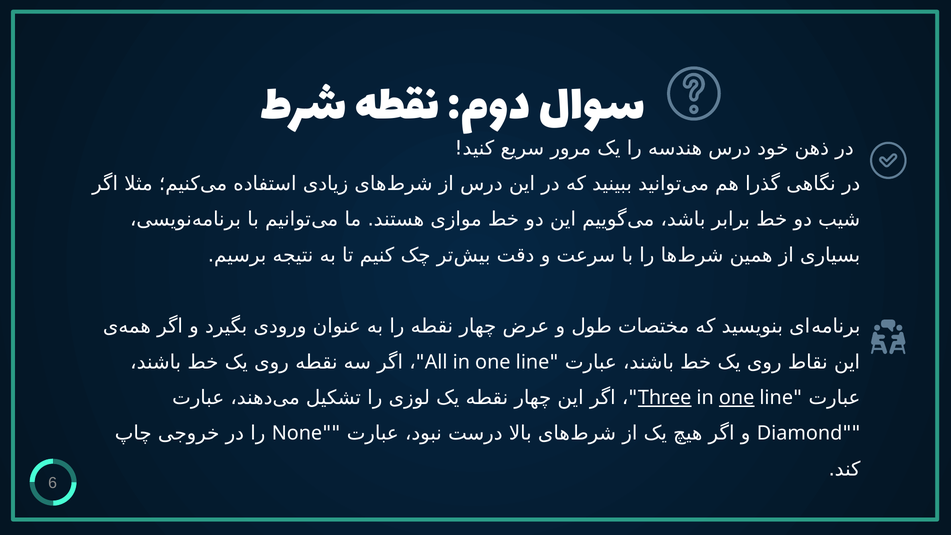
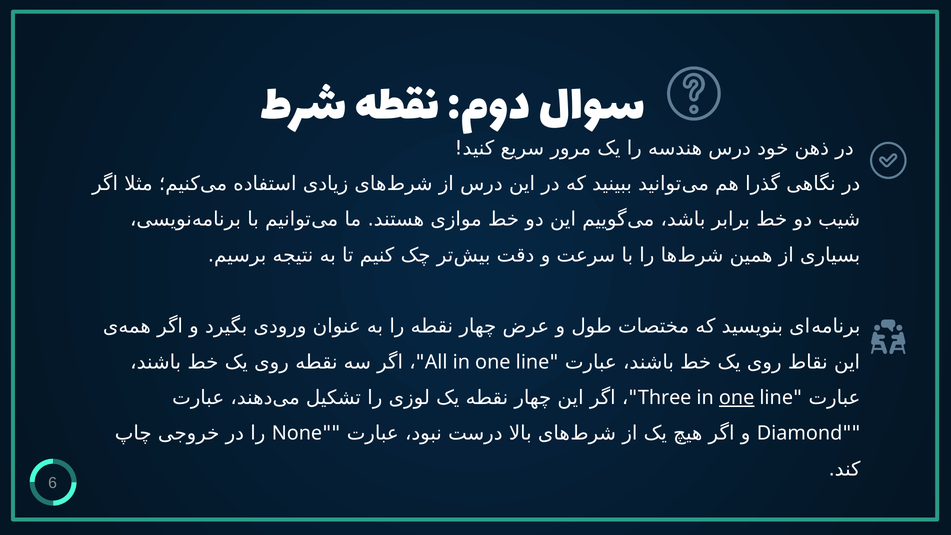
Three underline: present -> none (665, 398)
